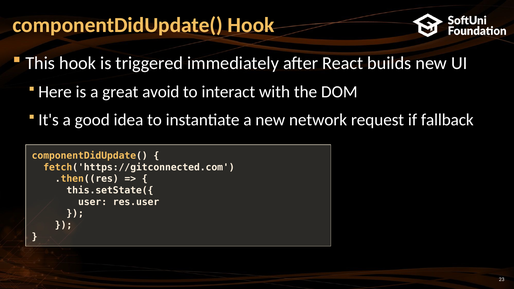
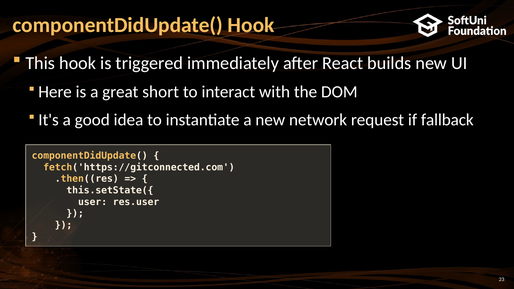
avoid: avoid -> short (161, 92)
